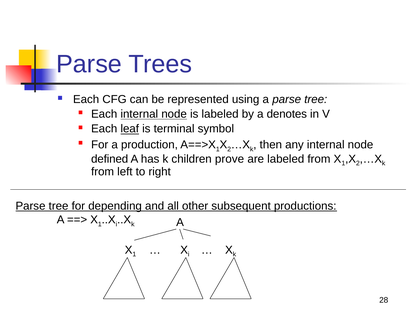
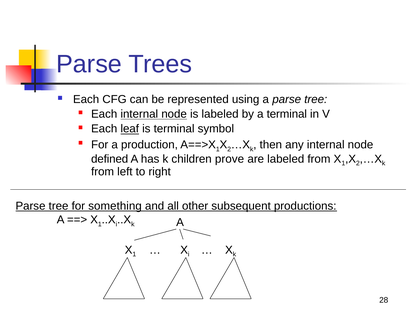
a denotes: denotes -> terminal (287, 114)
depending: depending -> something (115, 206)
